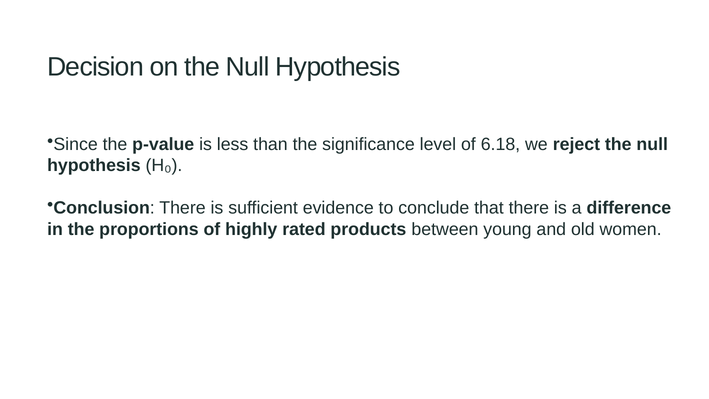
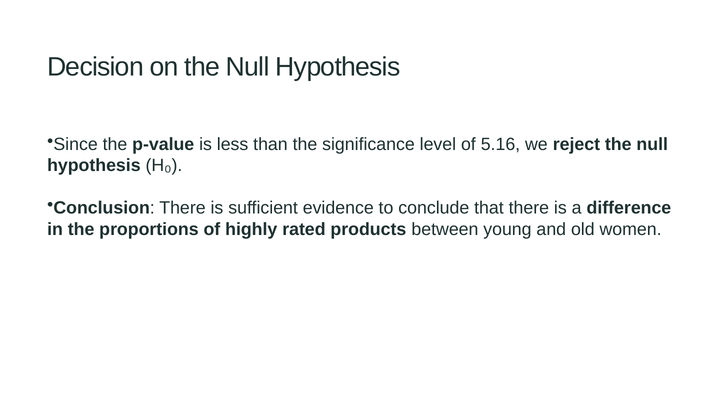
6.18: 6.18 -> 5.16 (500, 144)
